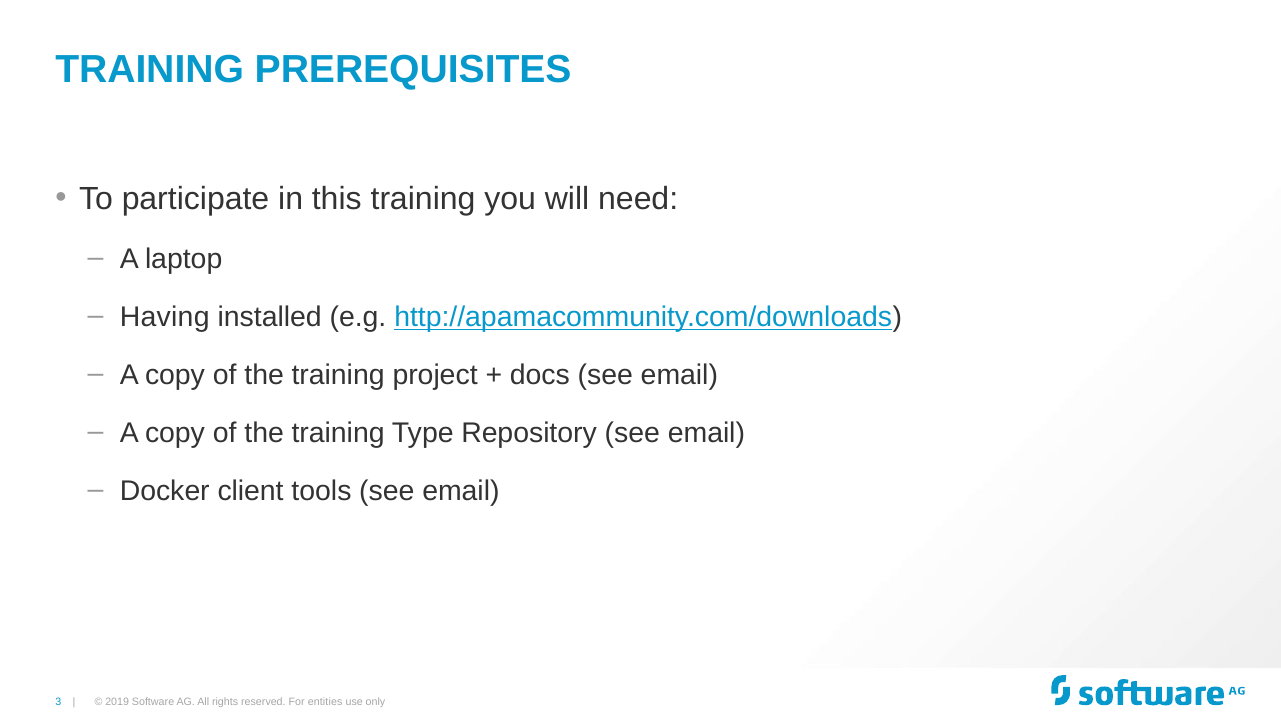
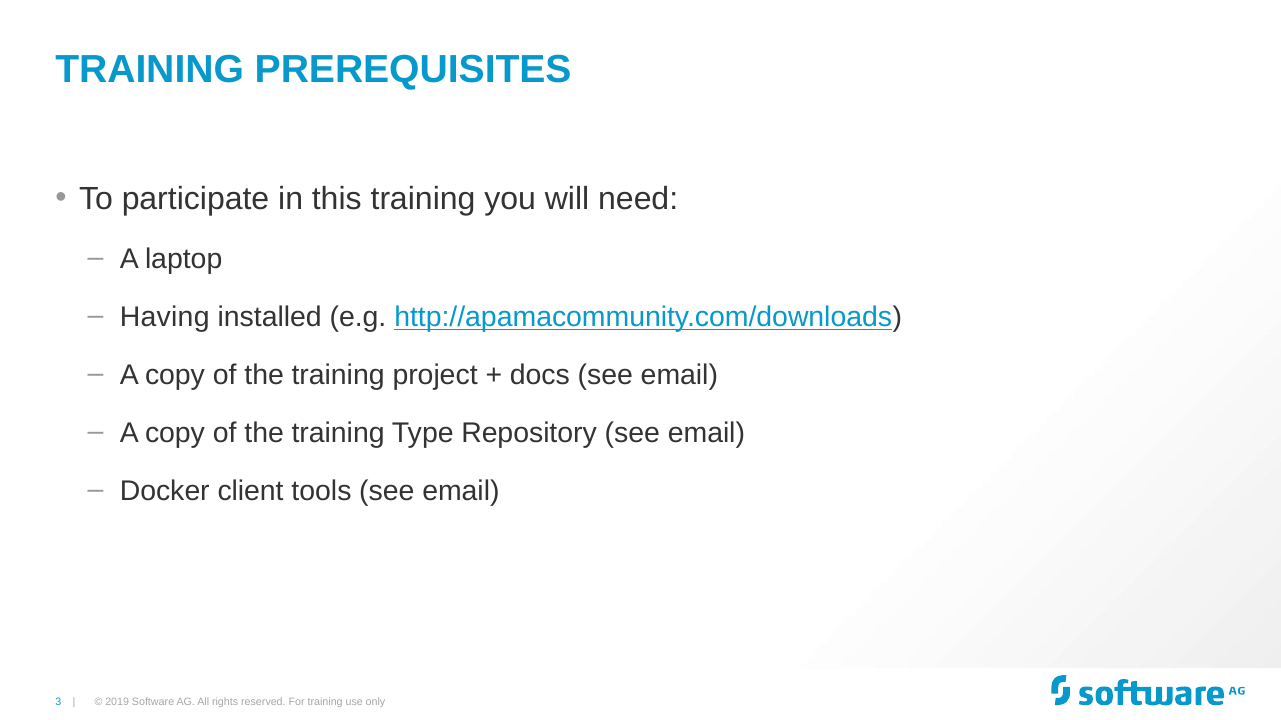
For entities: entities -> training (325, 702)
